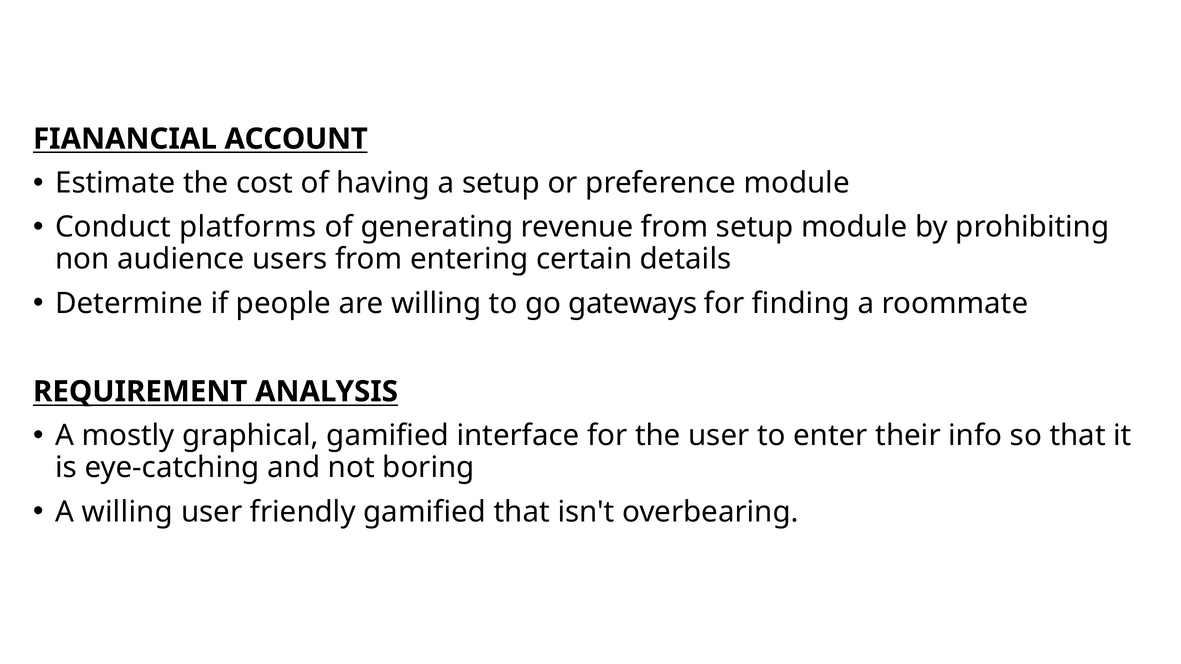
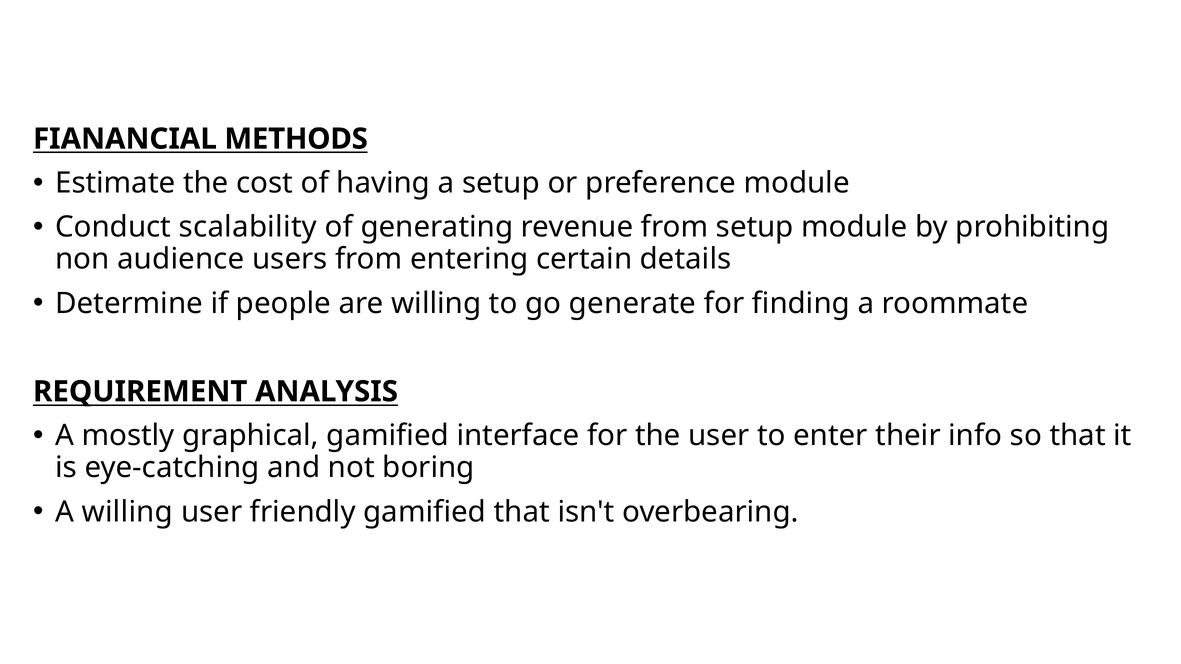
ACCOUNT: ACCOUNT -> METHODS (296, 139)
platforms: platforms -> scalability (248, 227)
gateways: gateways -> generate (632, 303)
